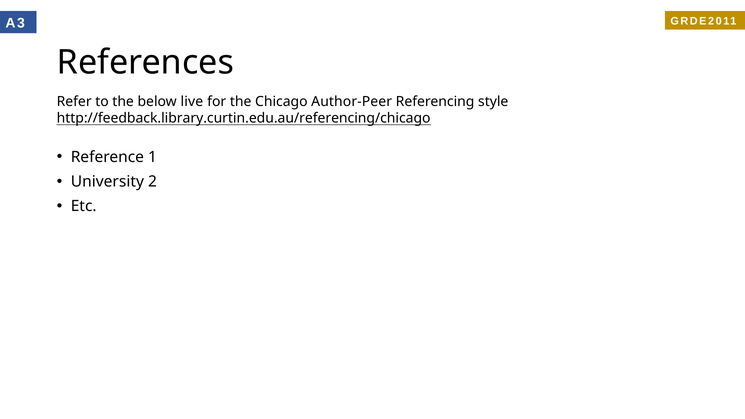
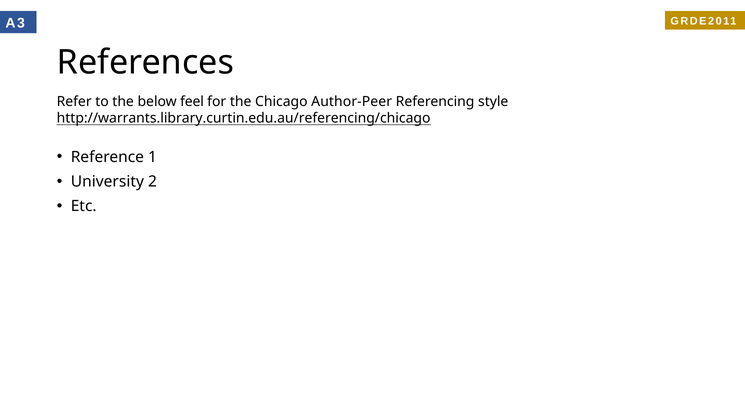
live: live -> feel (192, 102)
http://feedback.library.curtin.edu.au/referencing/chicago: http://feedback.library.curtin.edu.au/referencing/chicago -> http://warrants.library.curtin.edu.au/referencing/chicago (244, 118)
